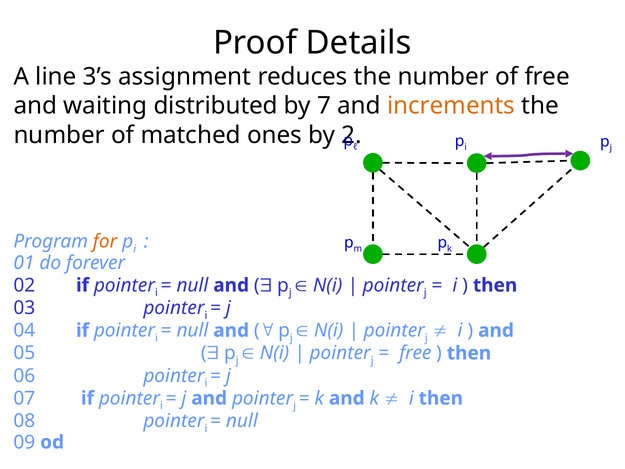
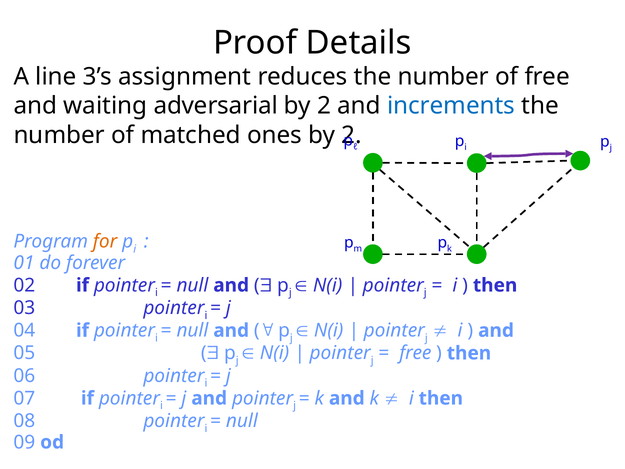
distributed: distributed -> adversarial (216, 106)
7: 7 -> 2 (324, 106)
increments colour: orange -> blue (451, 106)
